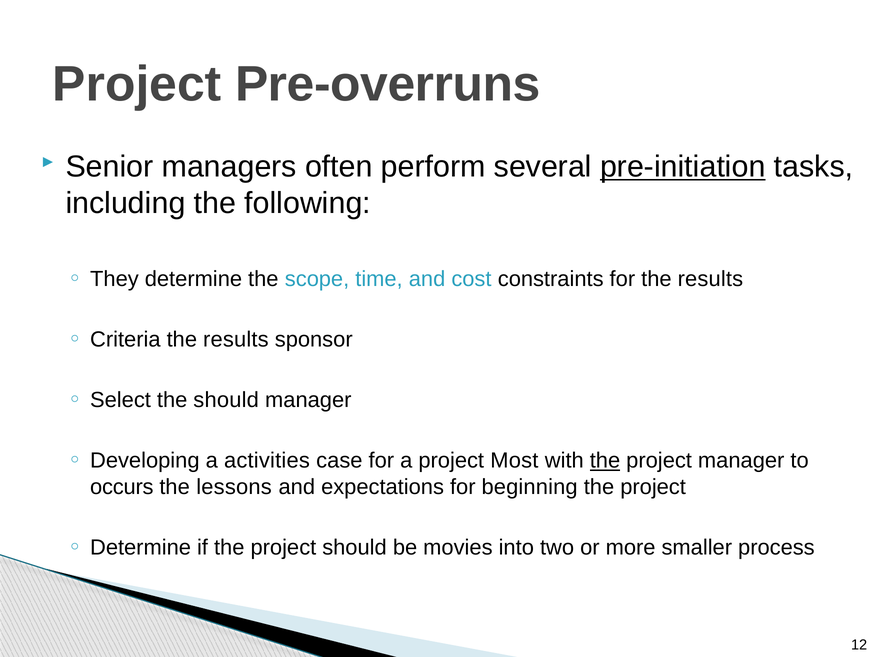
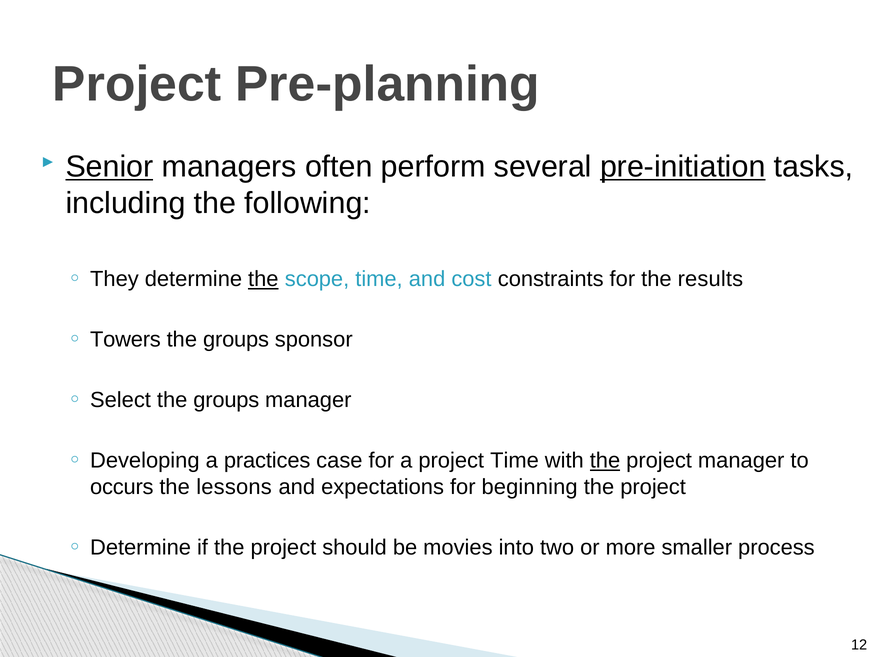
Pre-overruns: Pre-overruns -> Pre-planning (388, 85)
Senior underline: none -> present (109, 167)
the underline: none -> present (263, 279)
Criteria: Criteria -> Towers (125, 340)
results: results -> groups (236, 340)
Select the should: should -> groups (226, 400)
activities: activities -> practices (267, 461)
project Most: Most -> Time (514, 461)
